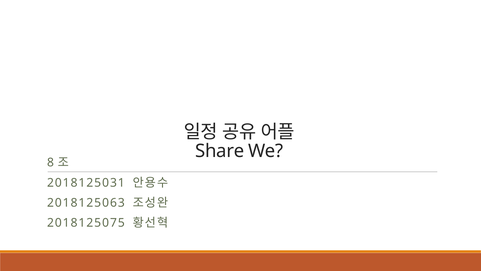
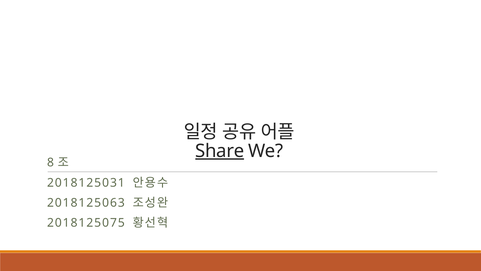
Share underline: none -> present (220, 151)
